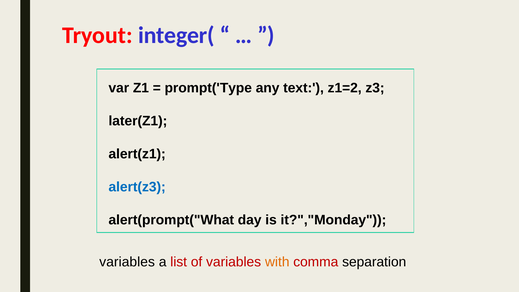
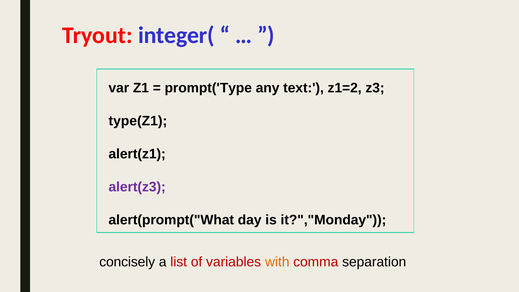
later(Z1: later(Z1 -> type(Z1 (138, 121)
alert(z3 colour: blue -> purple (137, 187)
variables: variables -> concisely (127, 262)
